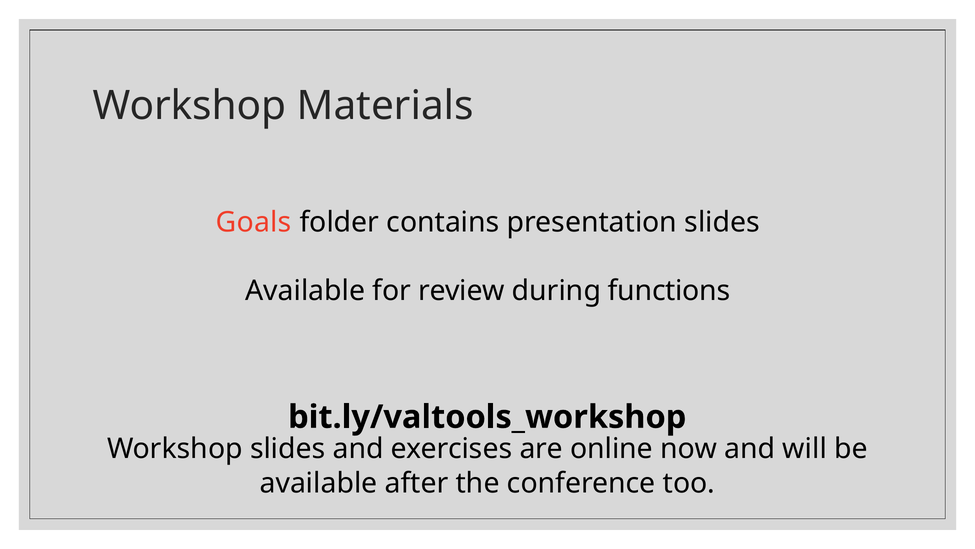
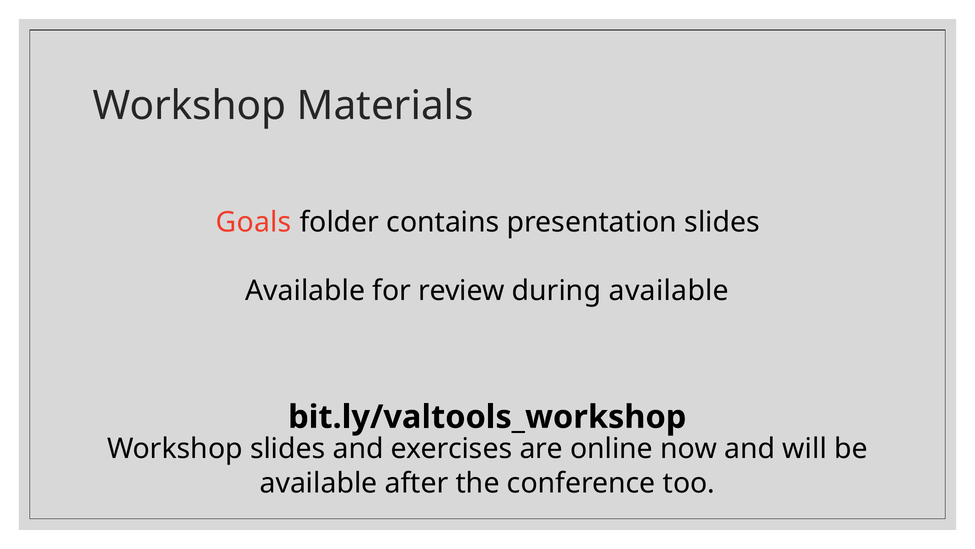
during functions: functions -> available (669, 291)
